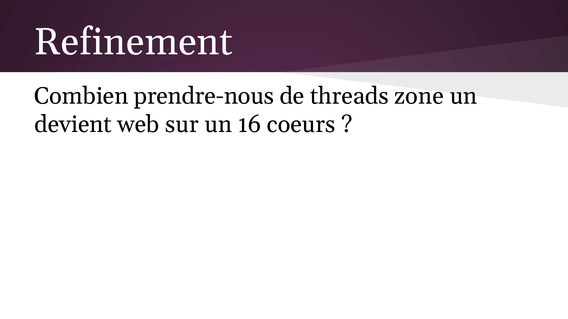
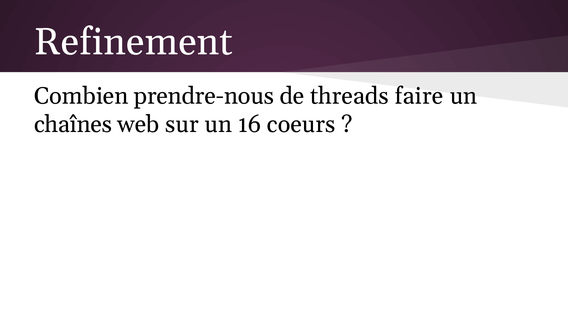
zone: zone -> faire (419, 96)
devient: devient -> chaînes (73, 124)
